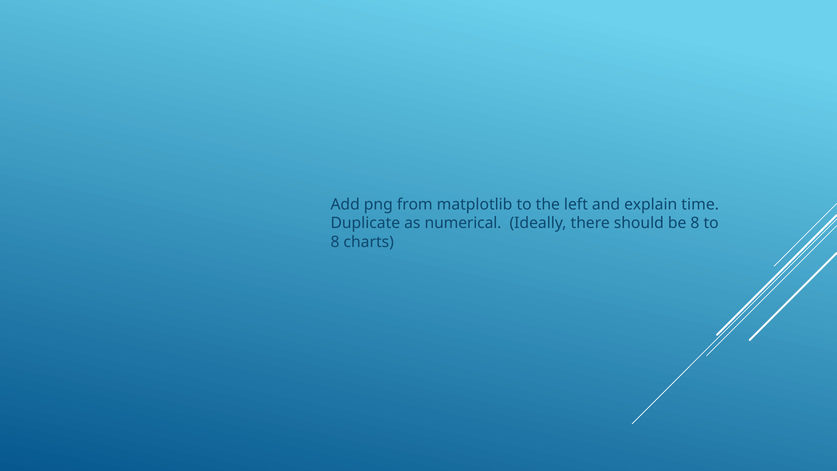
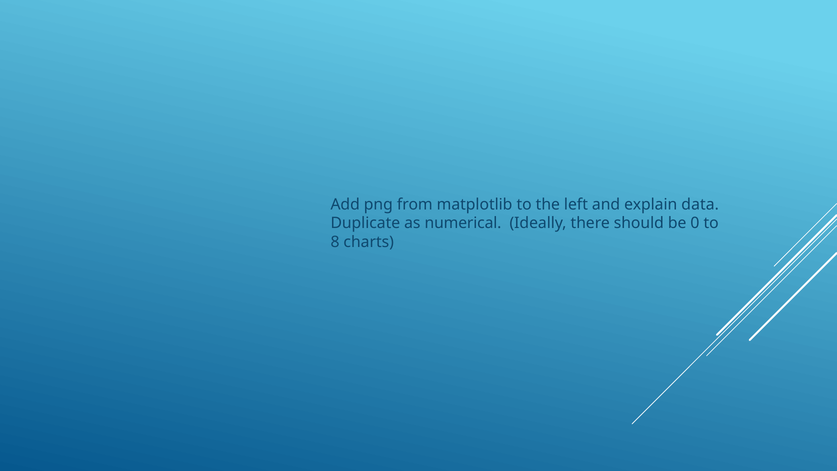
time: time -> data (700, 204)
be 8: 8 -> 0 (695, 223)
